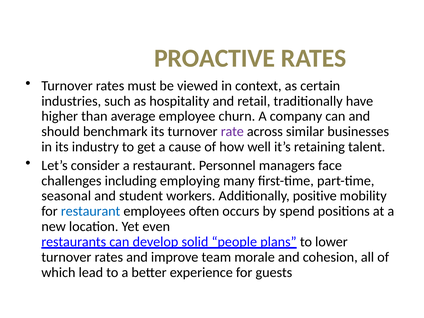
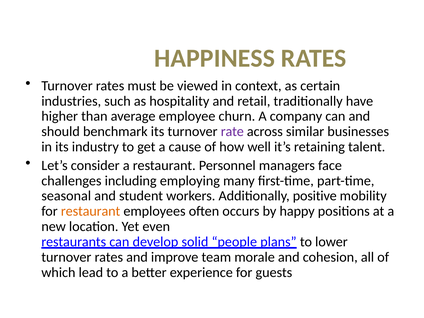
PROACTIVE: PROACTIVE -> HAPPINESS (214, 58)
restaurant colour: blue -> orange (91, 211)
spend: spend -> happy (297, 211)
